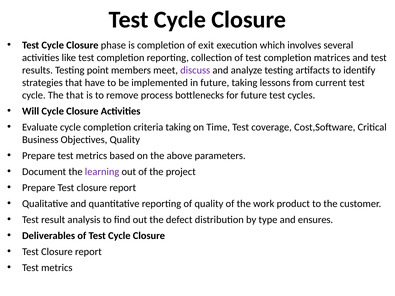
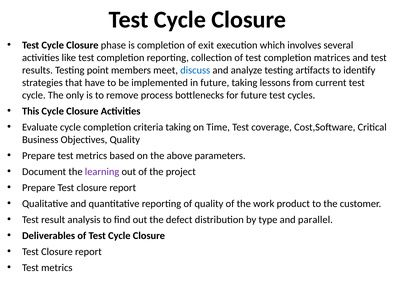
discuss colour: purple -> blue (195, 70)
The that: that -> only (75, 95)
Will: Will -> This (31, 111)
ensures: ensures -> parallel (315, 220)
